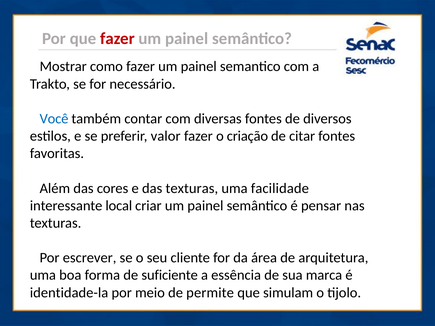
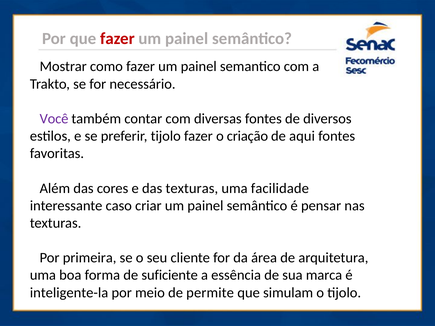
Você colour: blue -> purple (54, 119)
preferir valor: valor -> tijolo (166, 136)
citar: citar -> aqui (302, 136)
local: local -> caso (119, 206)
escrever: escrever -> primeira (90, 258)
identidade-la: identidade-la -> inteligente-la (69, 293)
